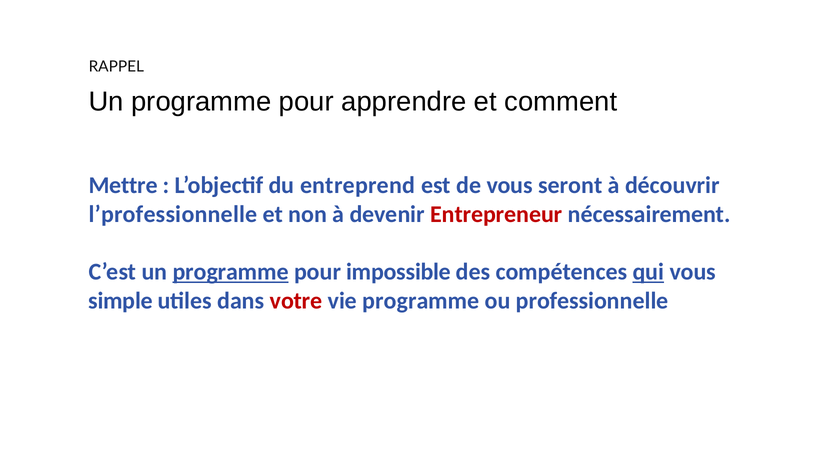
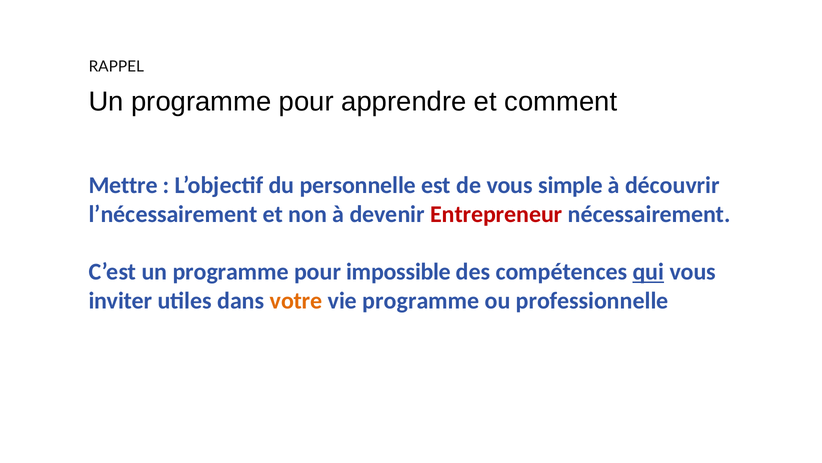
entreprend: entreprend -> personnelle (358, 185)
seront: seront -> simple (571, 185)
l’professionnelle: l’professionnelle -> l’nécessairement (173, 214)
programme underline: present -> none (231, 272)
simple: simple -> inviter (120, 300)
votre colour: red -> orange (296, 300)
